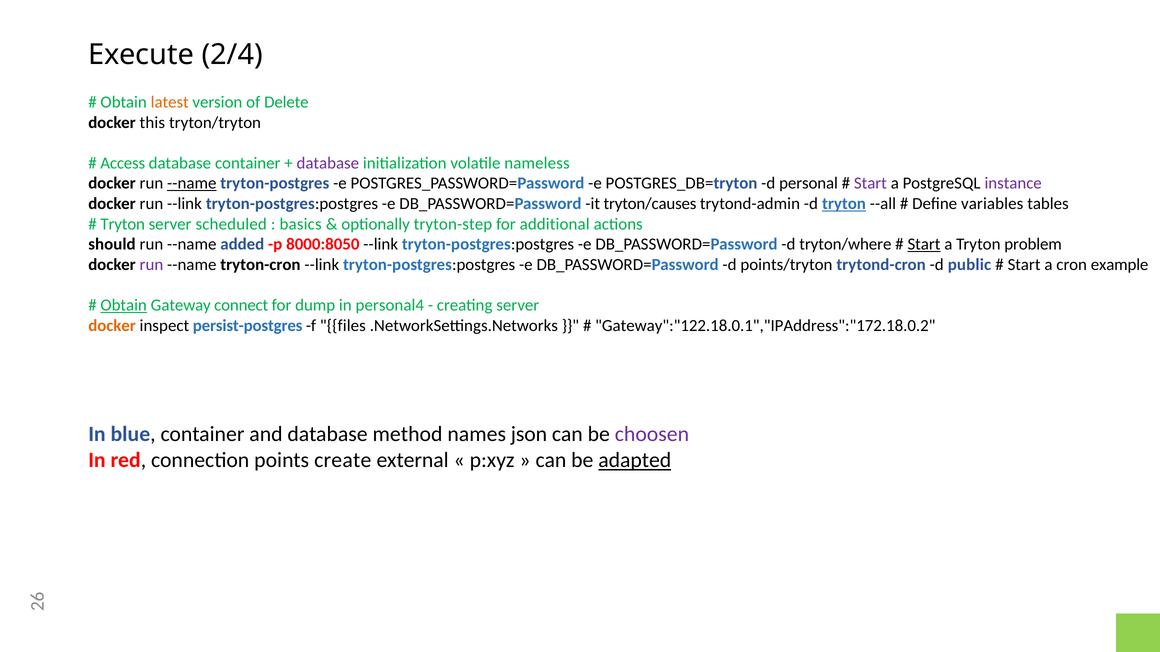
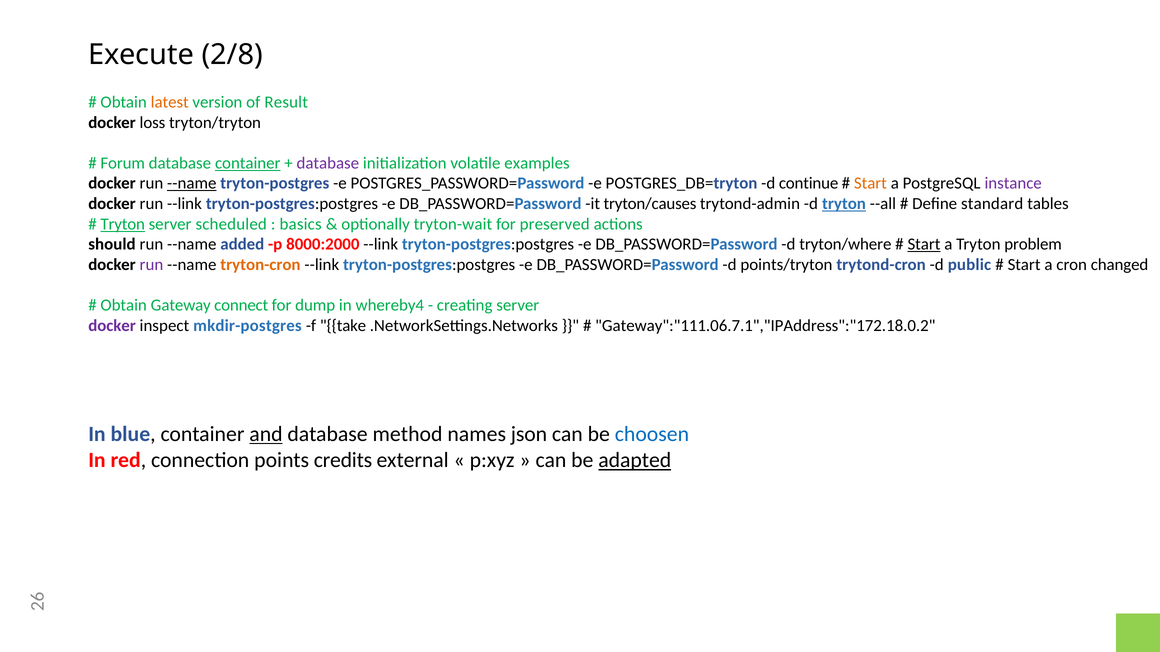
2/4: 2/4 -> 2/8 (232, 55)
Delete: Delete -> Result (286, 102)
this: this -> loss (152, 123)
Access: Access -> Forum (123, 163)
container underline: none -> present (248, 163)
nameless: nameless -> examples (537, 163)
personal: personal -> continue (809, 184)
Start colour: purple -> orange (870, 184)
variables: variables -> standard (992, 204)
Tryton underline: none -> present (123, 224)
tryton-step: tryton-step -> tryton-wait (453, 224)
additional: additional -> preserved (555, 224)
8000:8050: 8000:8050 -> 8000:2000 (323, 244)
tryton-cron colour: black -> orange (260, 265)
example: example -> changed (1120, 265)
Obtain underline: present -> none (124, 305)
personal4: personal4 -> whereby4 (390, 305)
docker colour: orange -> purple (112, 326)
persist-postgres: persist-postgres -> mkdir-postgres (247, 326)
files: files -> take (343, 326)
Gateway":"122.18.0.1","IPAddress":"172.18.0.2: Gateway":"122.18.0.1","IPAddress":"172.18.0.2 -> Gateway":"111.06.7.1","IPAddress":"172.18.0.2 (765, 326)
and underline: none -> present (266, 435)
choosen colour: purple -> blue (652, 435)
create: create -> credits (343, 461)
